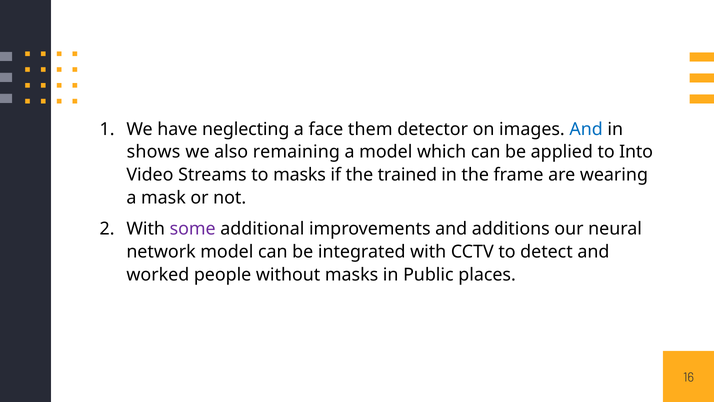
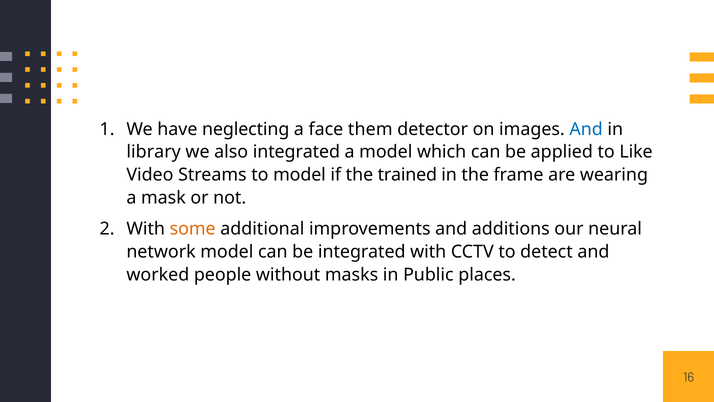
shows: shows -> library (154, 152)
also remaining: remaining -> integrated (296, 152)
Into: Into -> Like (636, 152)
to masks: masks -> model (300, 175)
some colour: purple -> orange (193, 229)
